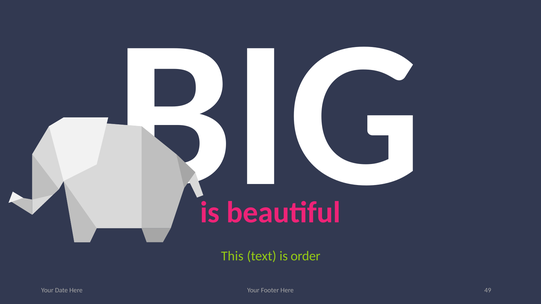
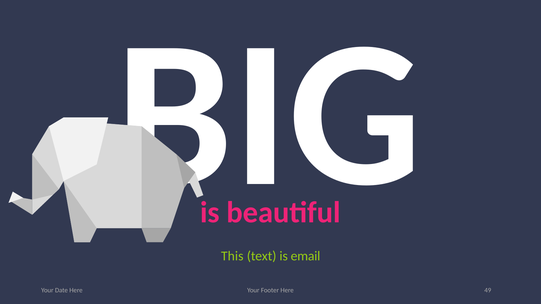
order: order -> email (306, 256)
